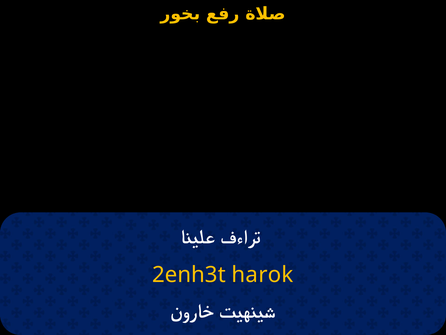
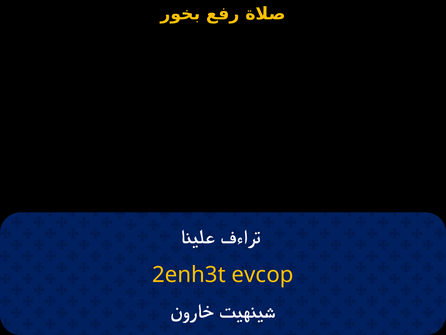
harok: harok -> evcop (263, 274)
